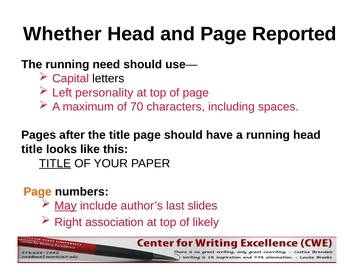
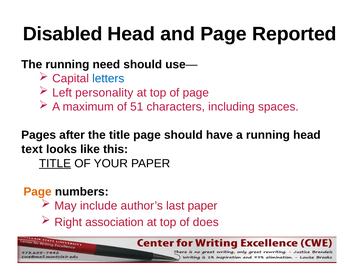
Whether: Whether -> Disabled (63, 34)
letters colour: black -> blue (108, 79)
70: 70 -> 51 (137, 107)
title: title -> text (32, 150)
May underline: present -> none (66, 206)
last slides: slides -> paper (203, 206)
likely: likely -> does (206, 223)
